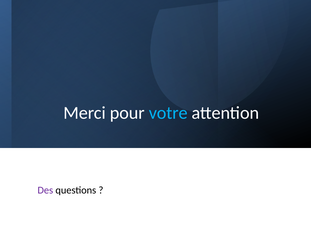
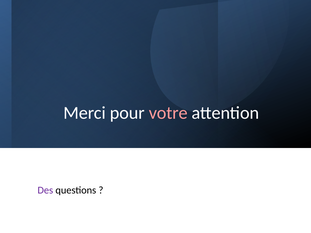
votre colour: light blue -> pink (168, 113)
